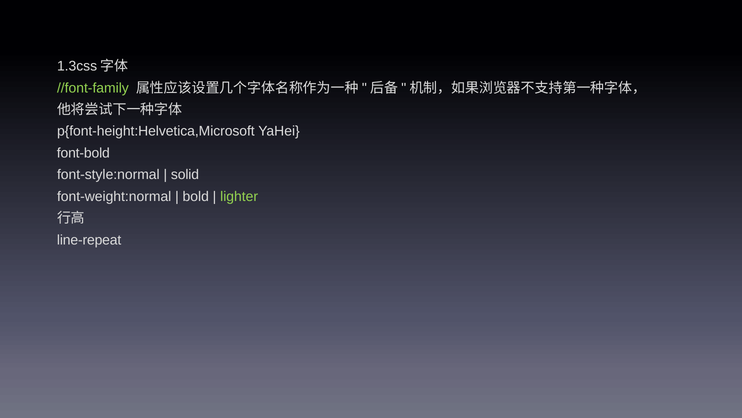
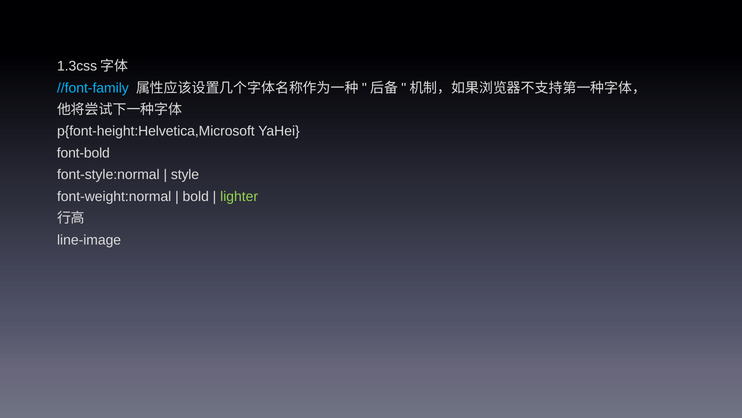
//font-family colour: light green -> light blue (93, 88)
solid: solid -> style (185, 175)
line-repeat: line-repeat -> line-image (89, 240)
